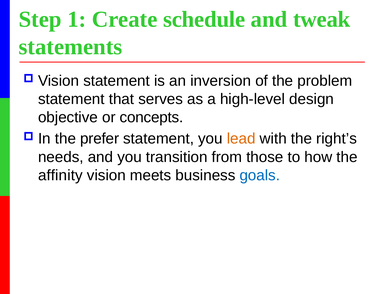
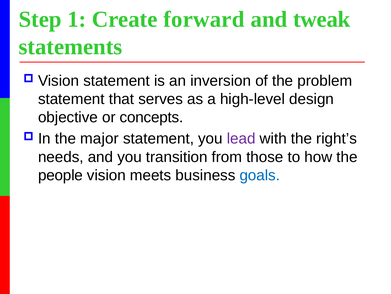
schedule: schedule -> forward (204, 19)
prefer: prefer -> major (99, 138)
lead colour: orange -> purple (241, 138)
affinity: affinity -> people (60, 175)
